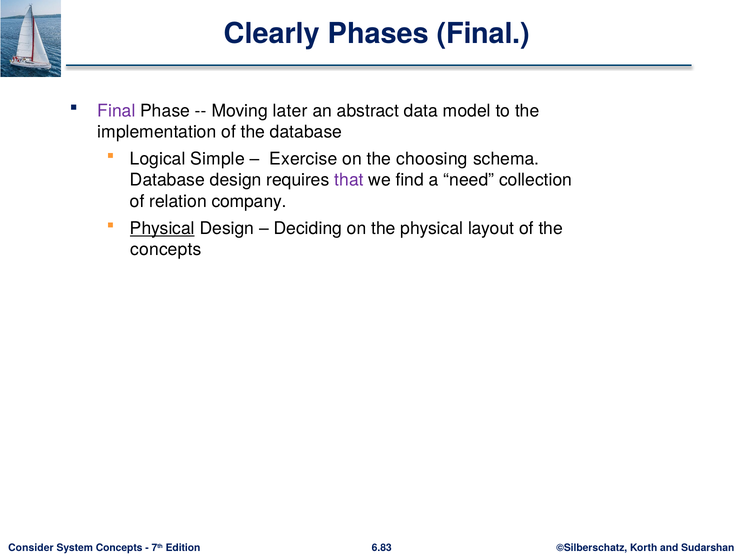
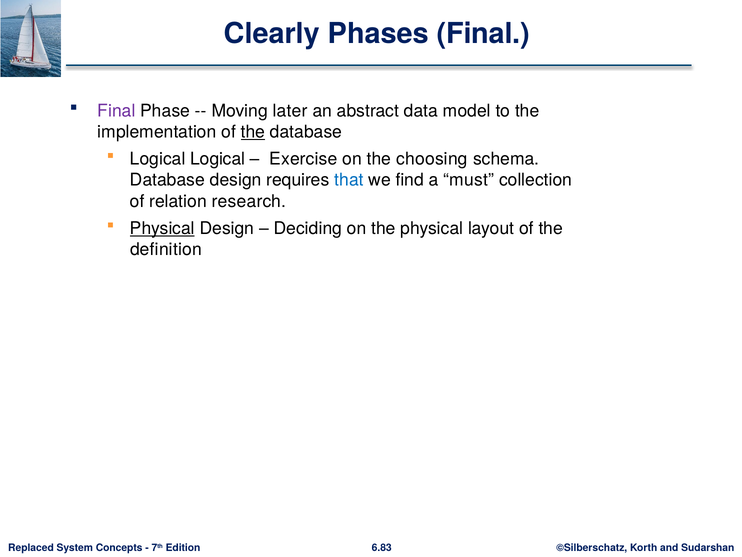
the underline: none -> present (253, 132)
Logical Simple: Simple -> Logical (218, 159)
that colour: purple -> blue (349, 180)
need: need -> must (469, 180)
company: company -> research (249, 201)
concepts: concepts -> definition (166, 249)
Consider: Consider -> Replaced (31, 547)
